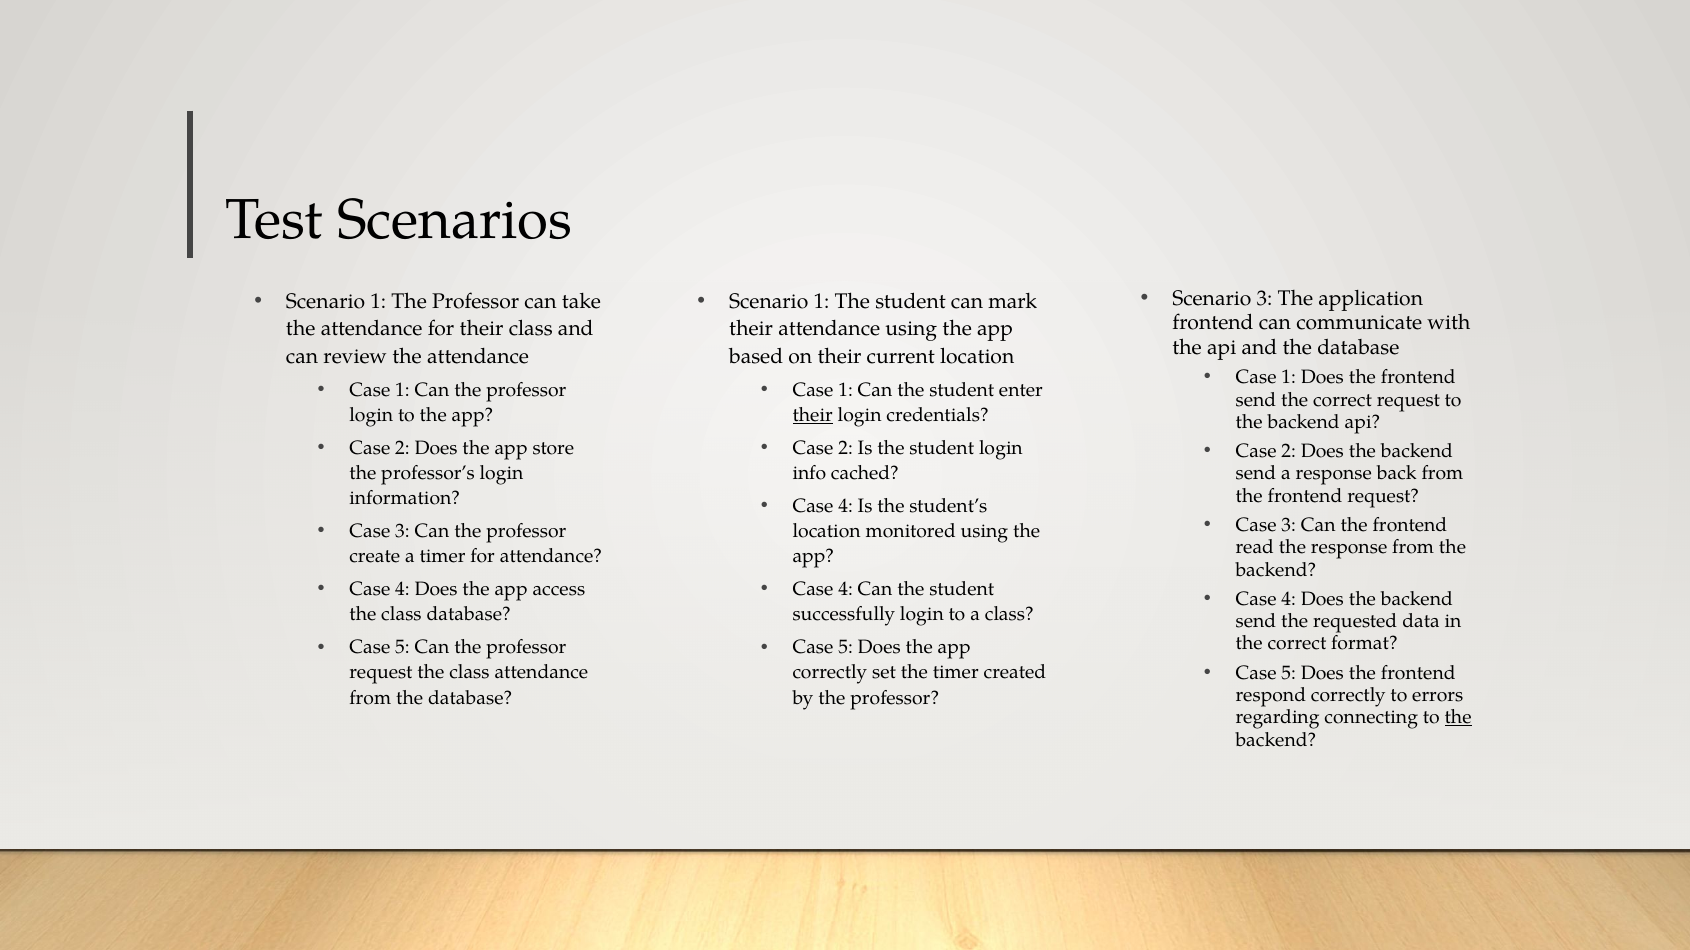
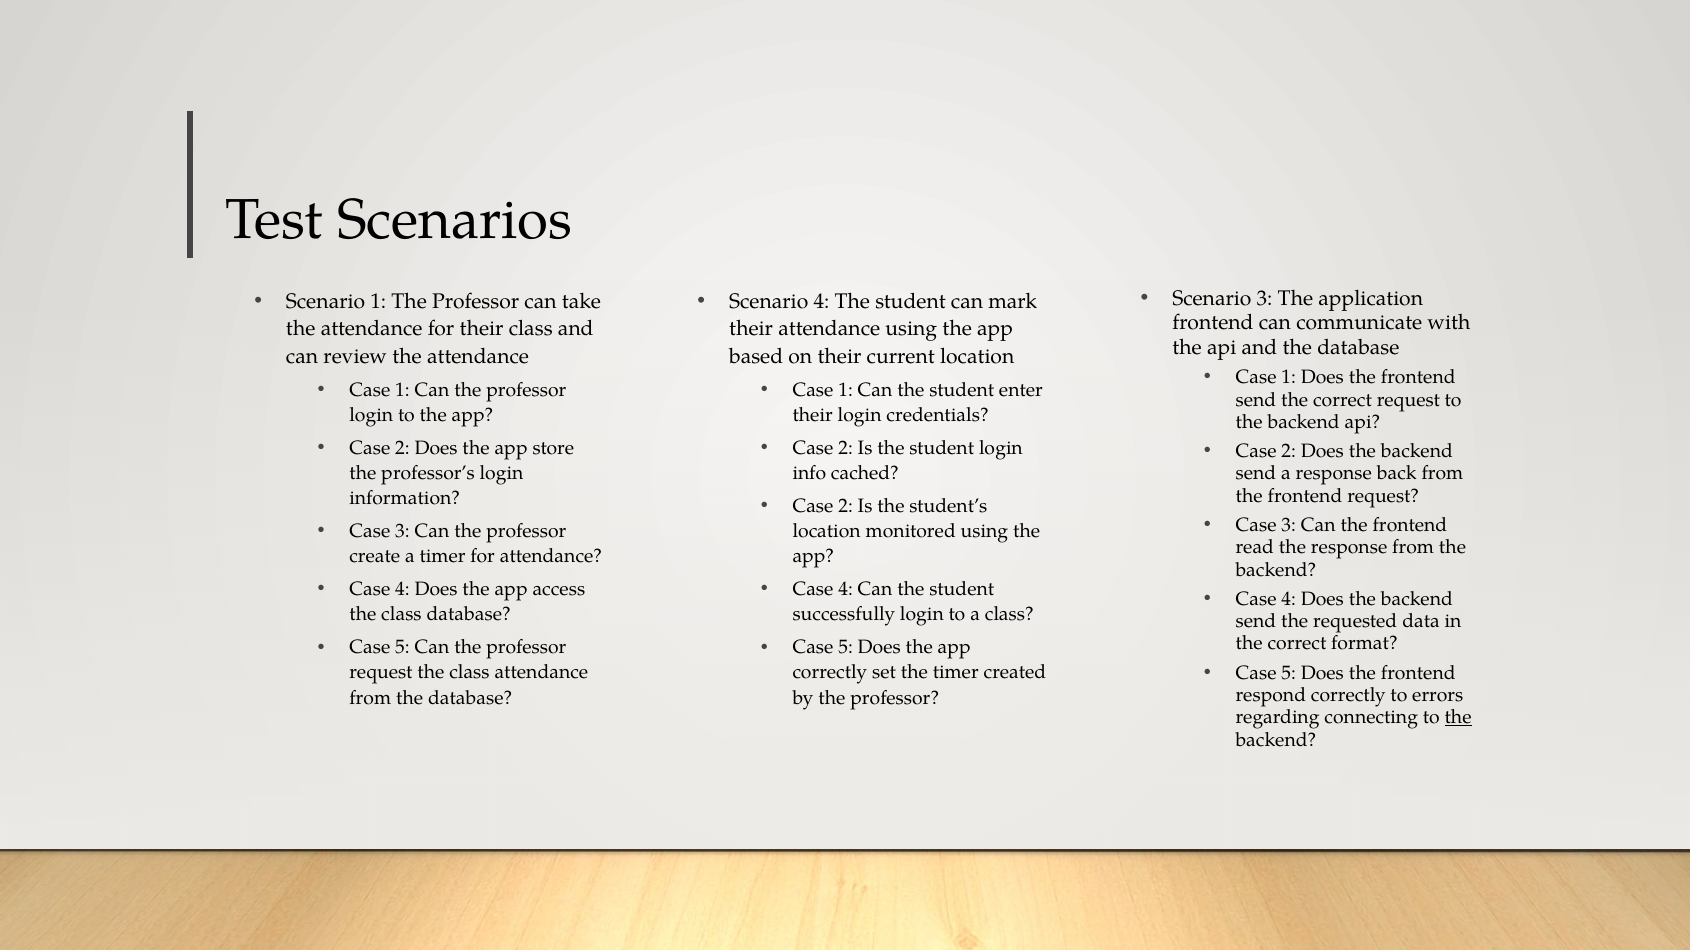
1: 1 -> 4 (821, 302)
their underline: present -> none (813, 416)
4: 4 -> 2 (846, 507)
